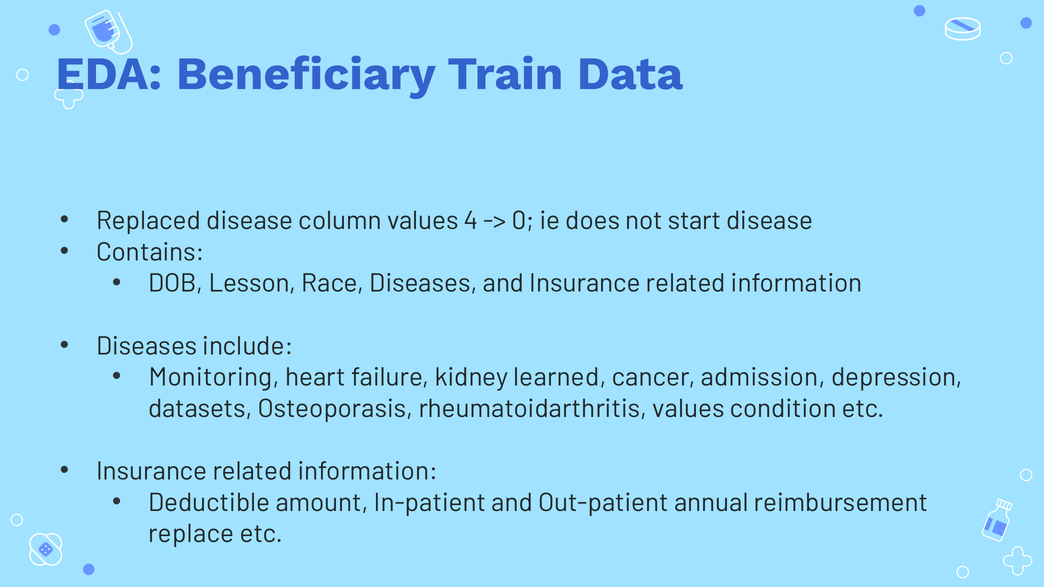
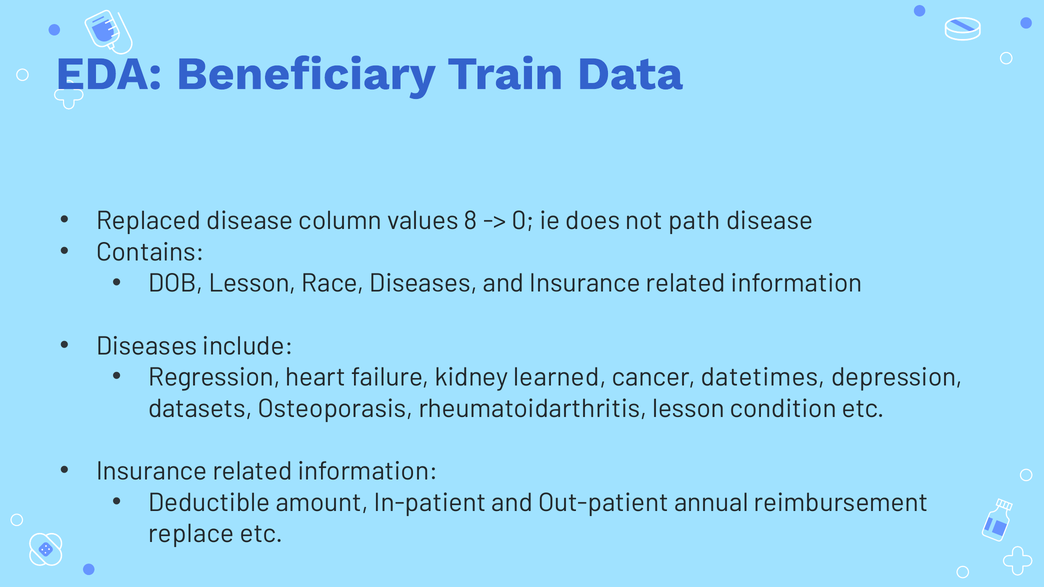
4: 4 -> 8 (471, 221)
start: start -> path (694, 221)
Monitoring: Monitoring -> Regression (214, 377)
admission: admission -> datetimes (763, 377)
rheumatoidarthritis values: values -> lesson (689, 409)
